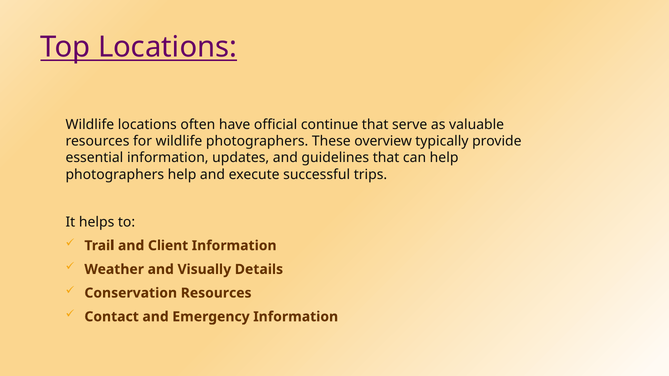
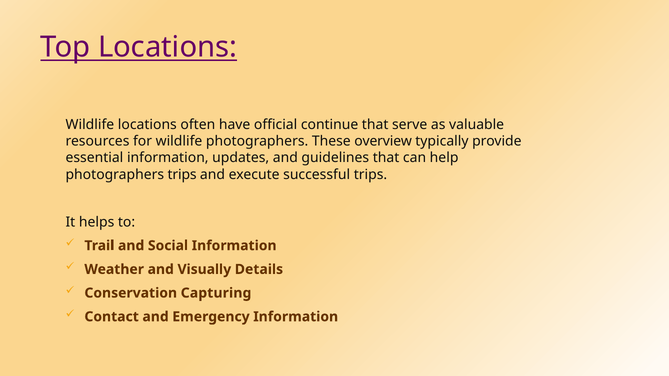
photographers help: help -> trips (182, 175)
Client: Client -> Social (168, 246)
Conservation Resources: Resources -> Capturing (216, 293)
